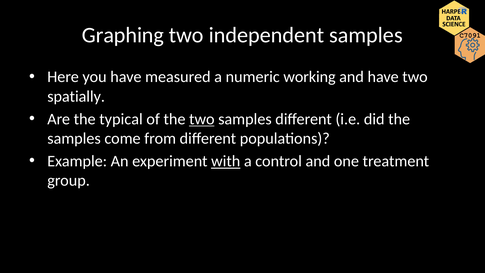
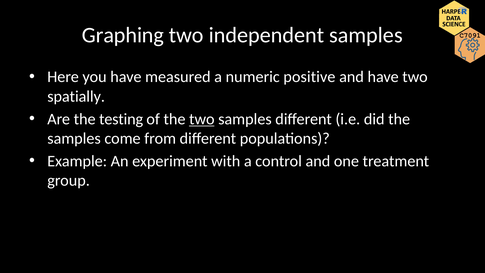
working: working -> positive (309, 77)
typical: typical -> testing (121, 119)
with underline: present -> none (226, 161)
